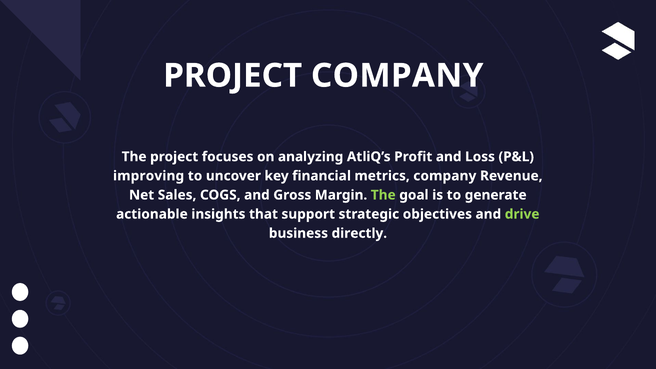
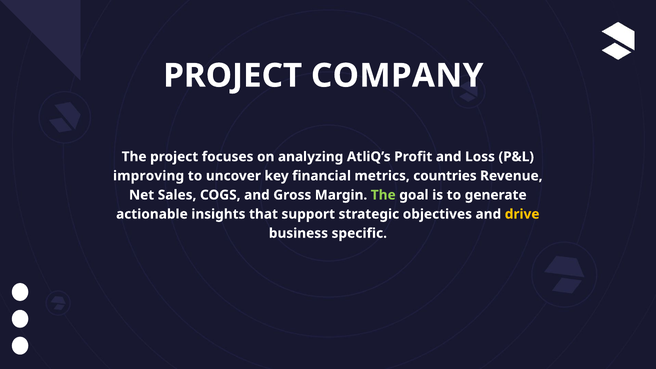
metrics company: company -> countries (445, 176)
drive colour: light green -> yellow (522, 214)
directly: directly -> specific (359, 233)
